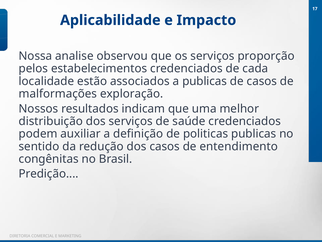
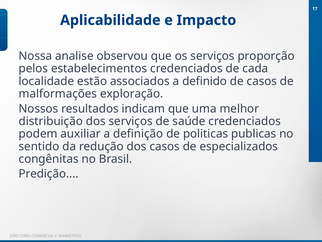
a publicas: publicas -> definido (205, 81)
entendimento: entendimento -> especializados (239, 146)
